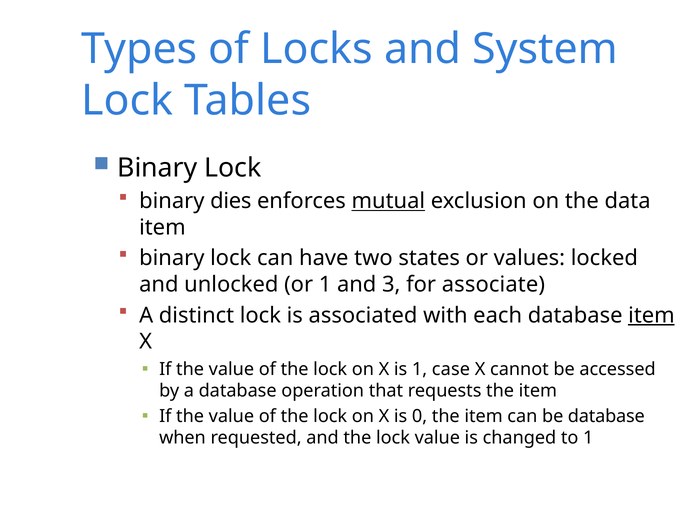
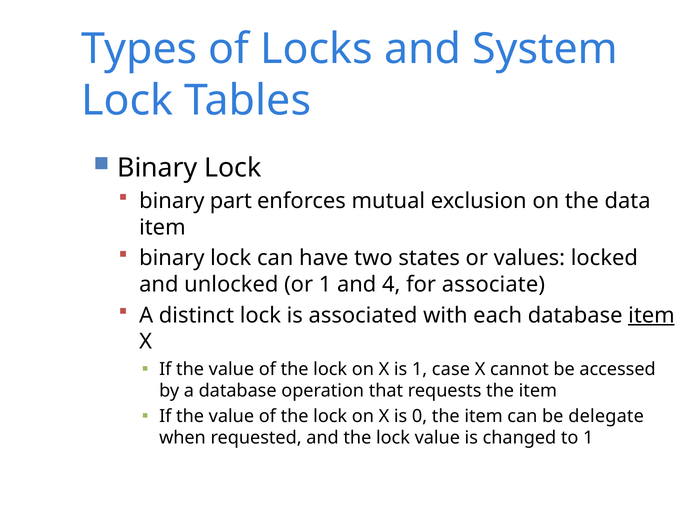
dies: dies -> part (231, 201)
mutual underline: present -> none (388, 201)
3: 3 -> 4 (391, 285)
be database: database -> delegate (606, 416)
